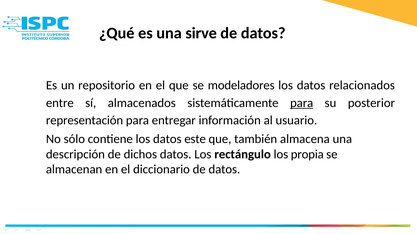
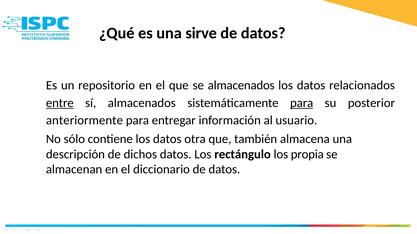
se modeladores: modeladores -> almacenados (241, 86)
entre underline: none -> present (60, 103)
representación: representación -> anteriormente (84, 121)
este: este -> otra (195, 139)
